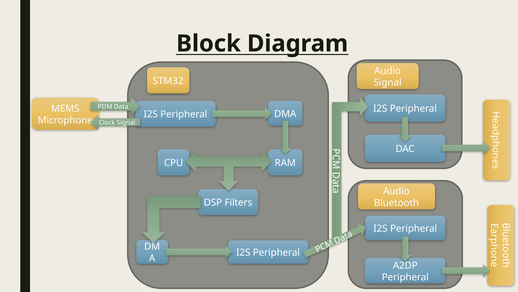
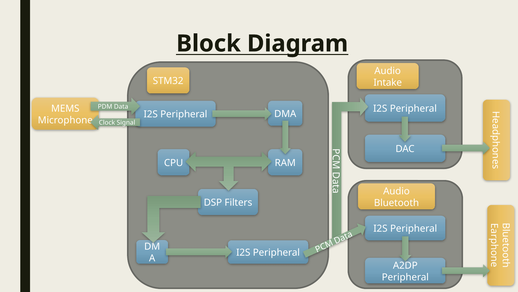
Signal: Signal -> Intake (388, 82)
